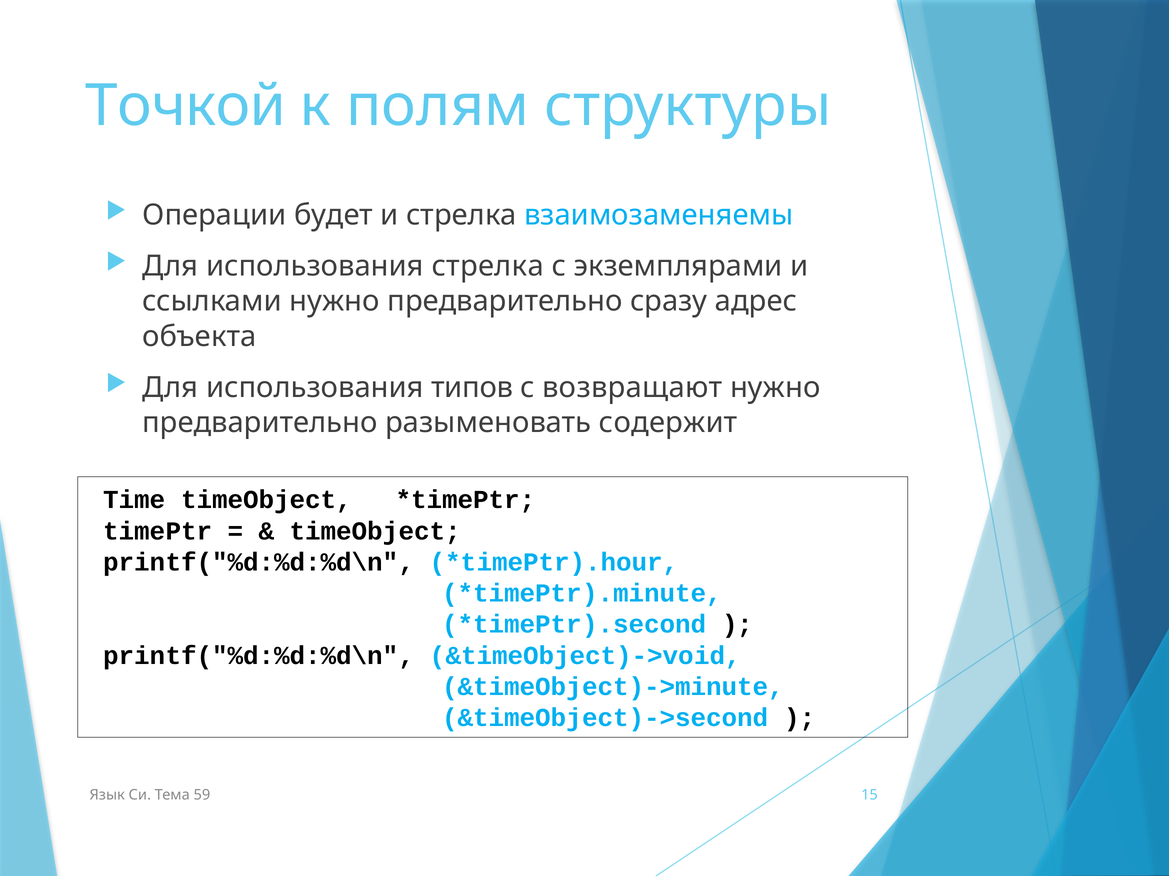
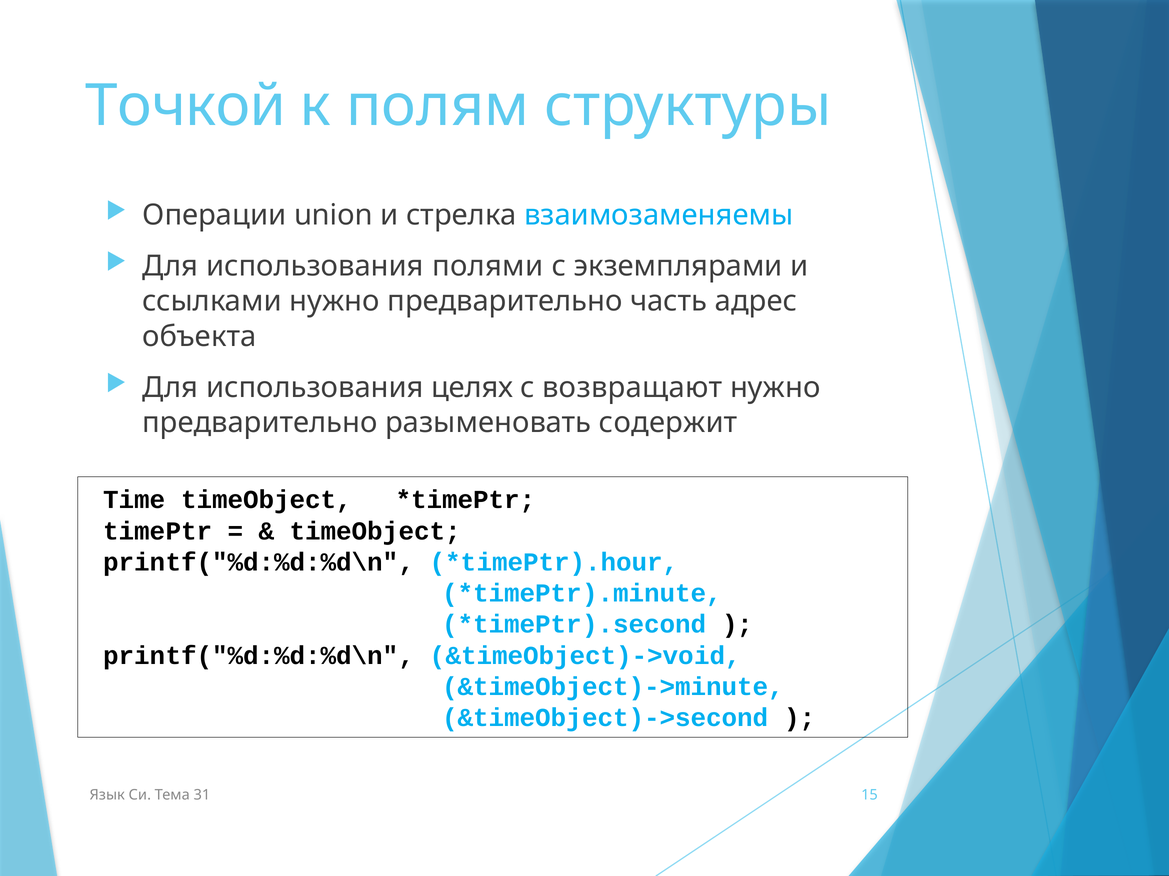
будет: будет -> union (334, 215)
использования стрелка: стрелка -> полями (488, 267)
сразу: сразу -> часть (669, 302)
типов: типов -> целях (472, 388)
59: 59 -> 31 (202, 796)
